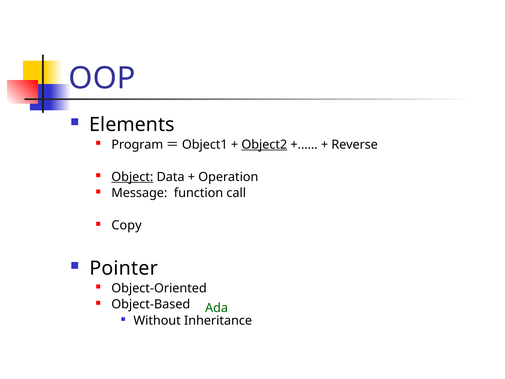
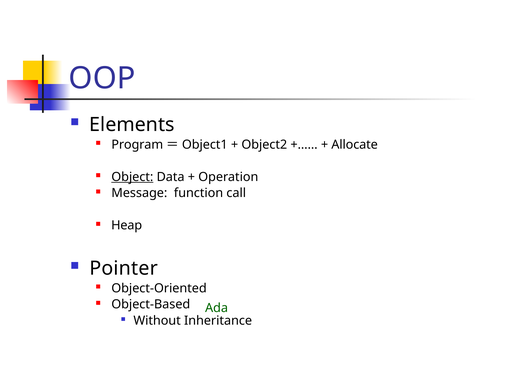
Object2 underline: present -> none (264, 144)
Reverse: Reverse -> Allocate (355, 144)
Copy: Copy -> Heap (127, 225)
